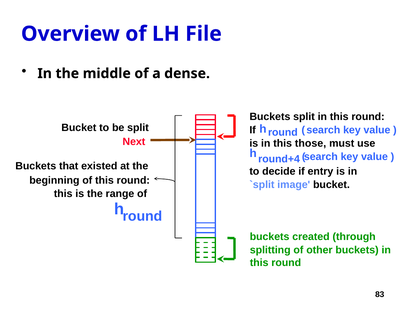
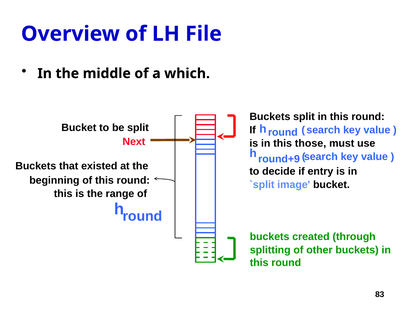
dense: dense -> which (187, 73)
round+4: round+4 -> round+9 (279, 159)
